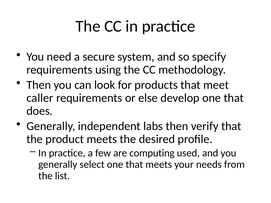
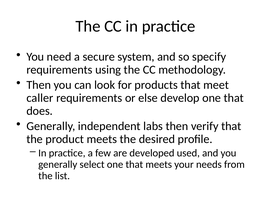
computing: computing -> developed (152, 153)
